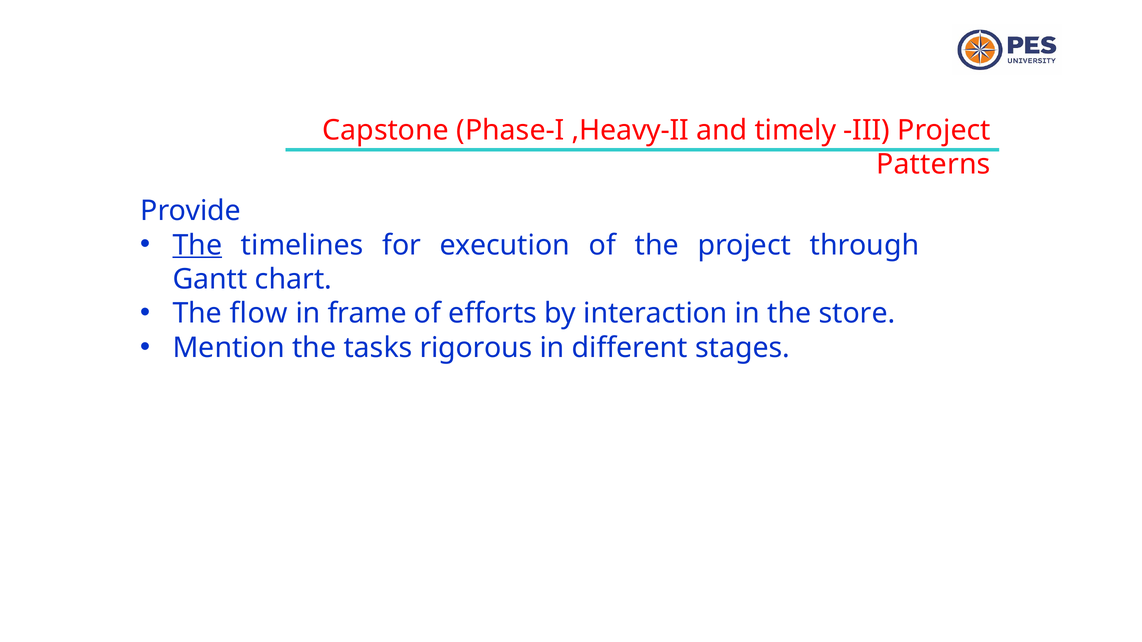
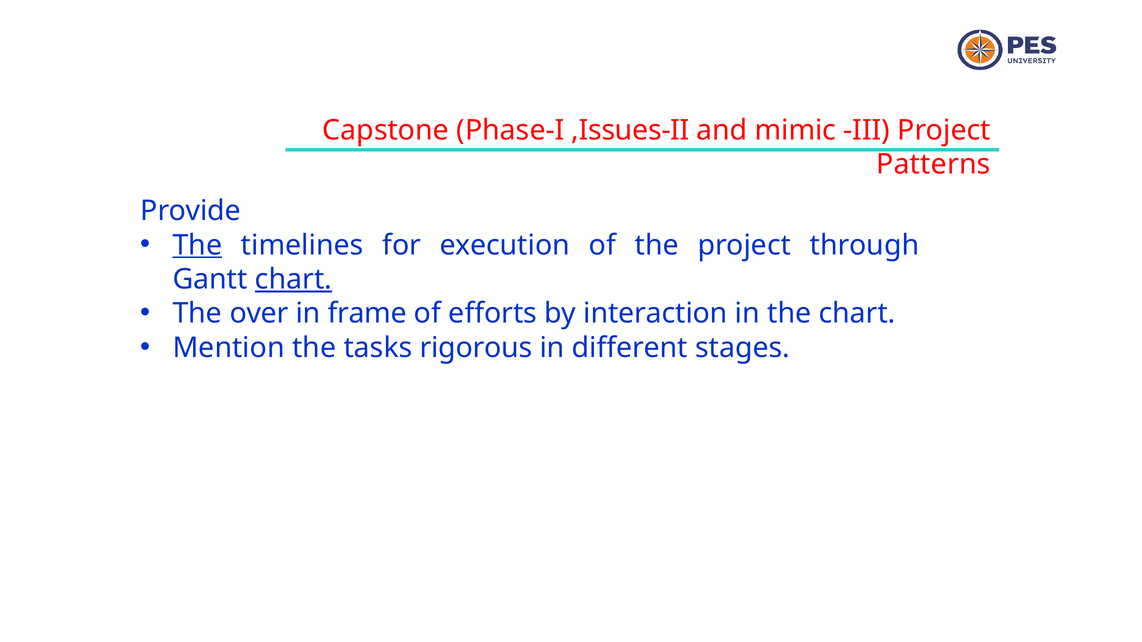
,Heavy-II: ,Heavy-II -> ,Issues-II (630, 130)
timely: timely -> mimic (795, 130)
chart underline: none -> present (294, 279)
flow: flow -> over (259, 314)
the store: store -> chart (857, 314)
